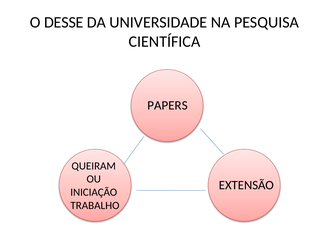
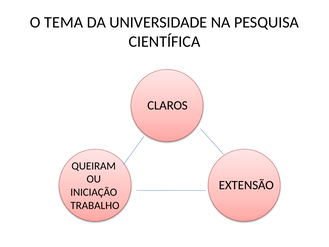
DESSE: DESSE -> TEMA (64, 22)
PAPERS: PAPERS -> CLAROS (168, 105)
